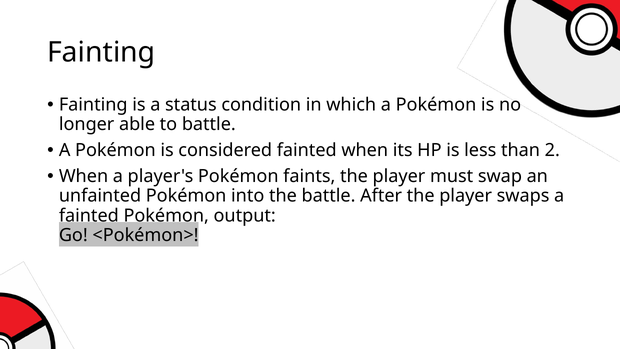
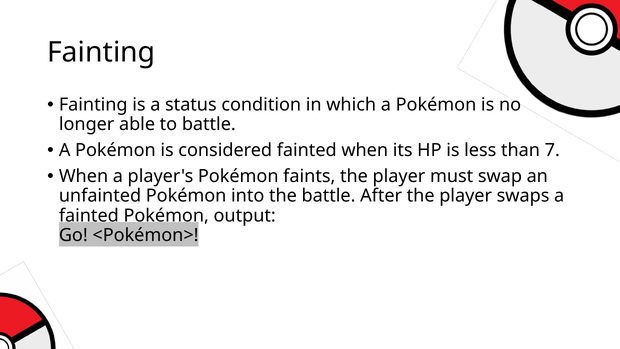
2: 2 -> 7 (552, 150)
